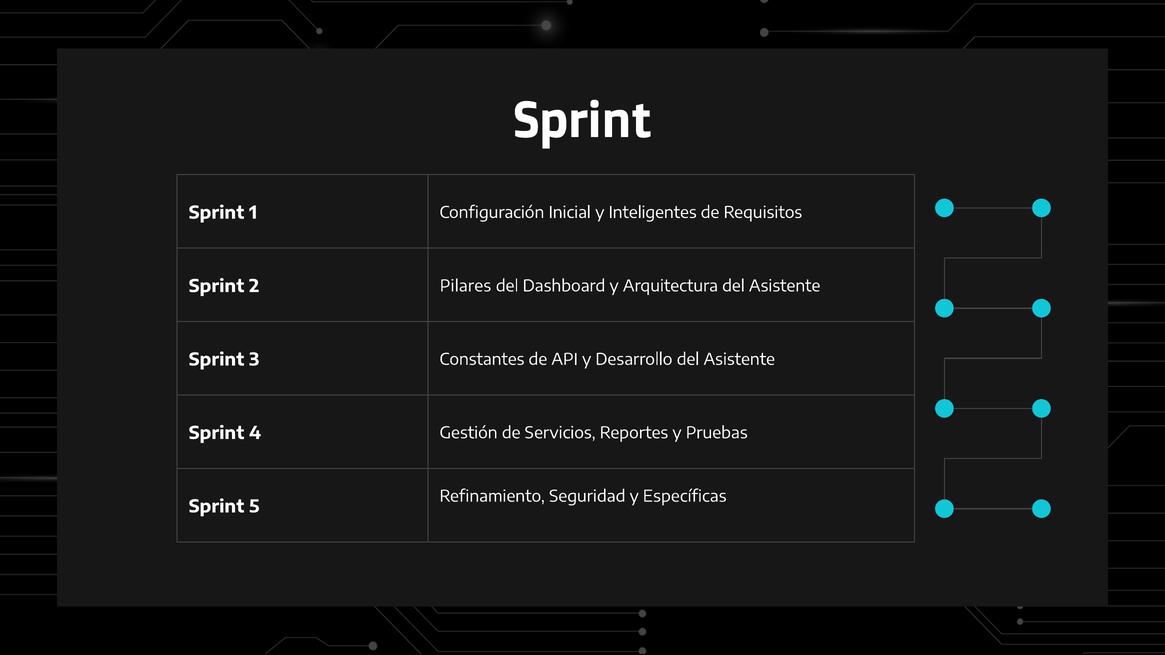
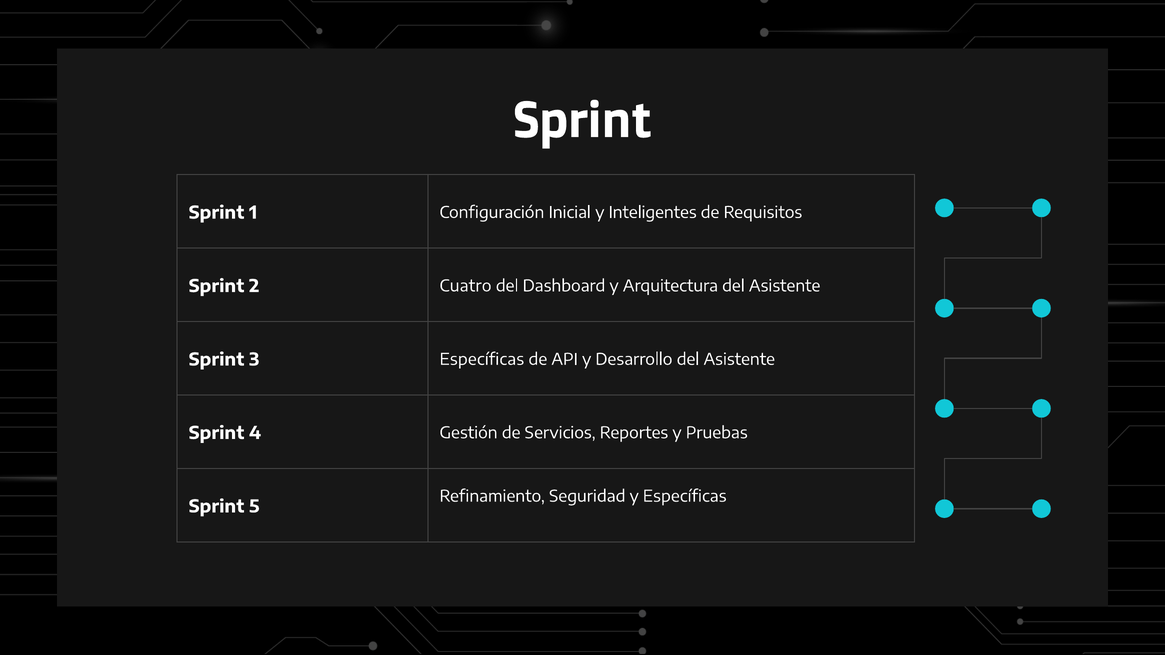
Pilares: Pilares -> Cuatro (465, 286)
3 Constantes: Constantes -> Específicas (482, 360)
